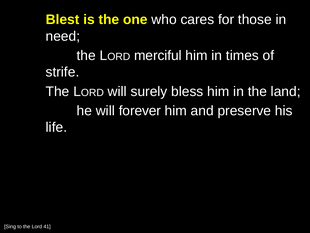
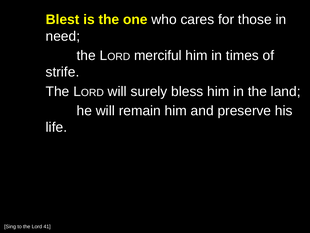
forever: forever -> remain (140, 111)
